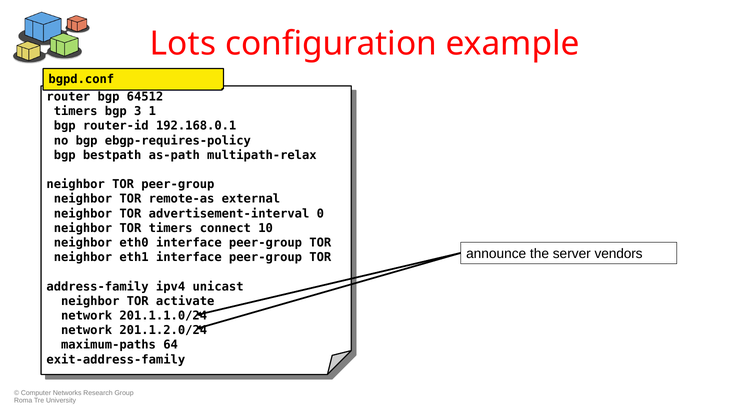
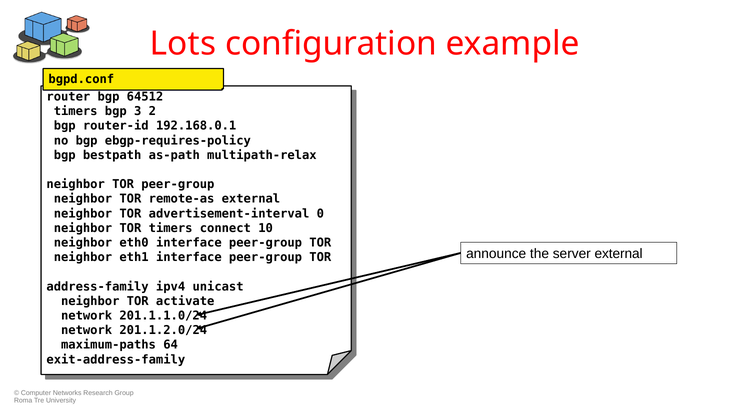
1: 1 -> 2 (152, 111)
server vendors: vendors -> external (619, 254)
